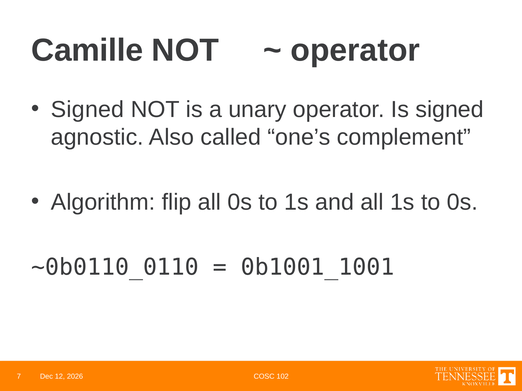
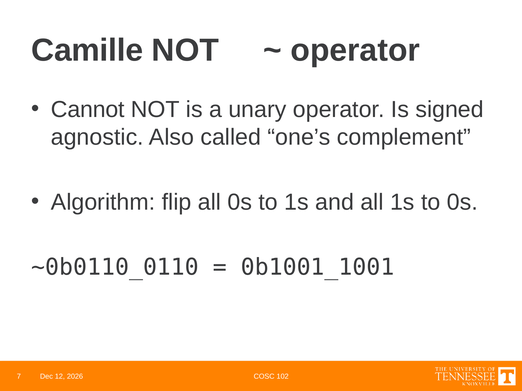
Signed: Signed -> Cannot (88, 110)
